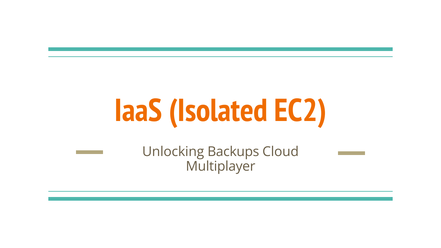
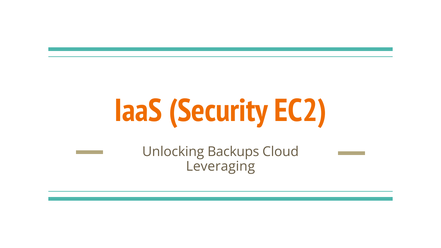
Isolated: Isolated -> Security (218, 111)
Multiplayer: Multiplayer -> Leveraging (220, 167)
